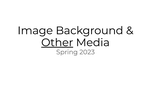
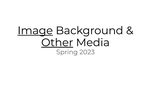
Image underline: none -> present (35, 31)
